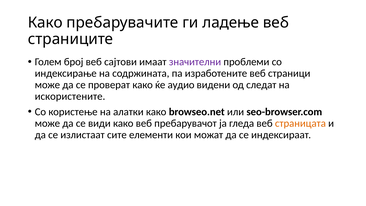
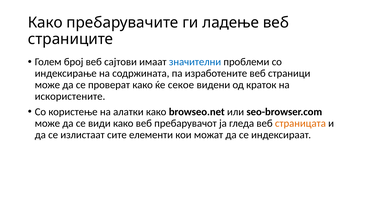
значителни colour: purple -> blue (195, 62)
аудио: аудио -> секое (181, 85)
следат: следат -> краток (261, 85)
